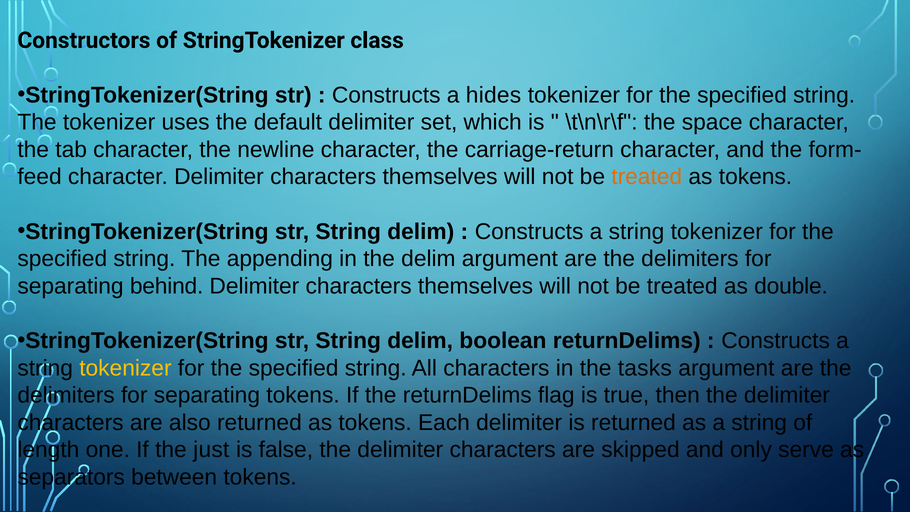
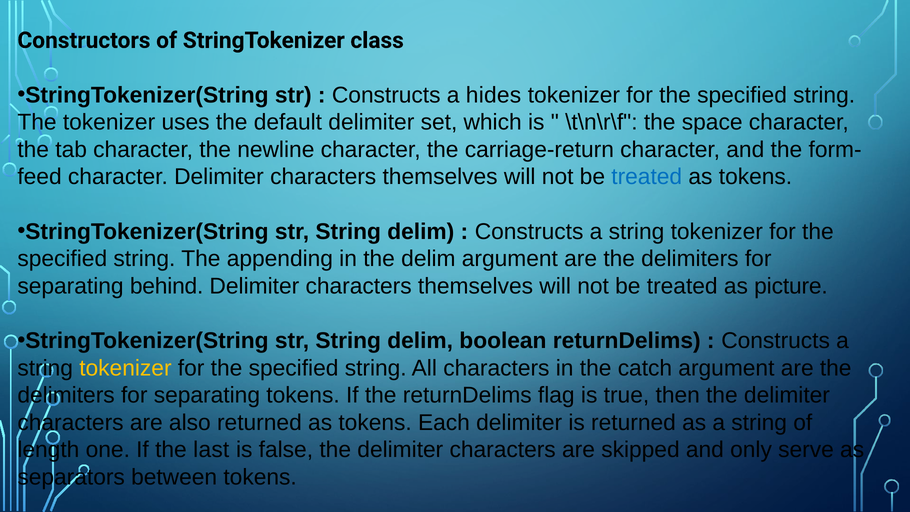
treated colour: orange -> blue (647, 177)
double: double -> picture (791, 286)
tasks: tasks -> catch (645, 368)
just: just -> last (211, 450)
